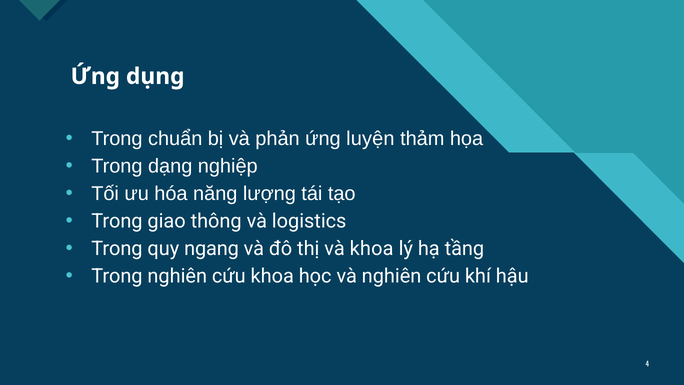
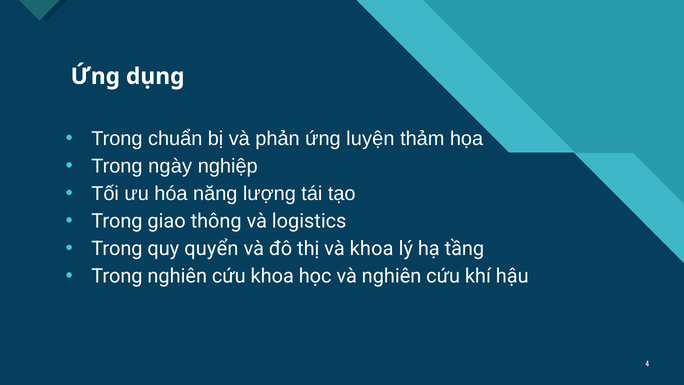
dạng: dạng -> ngày (170, 166)
ngang: ngang -> quyển (211, 249)
